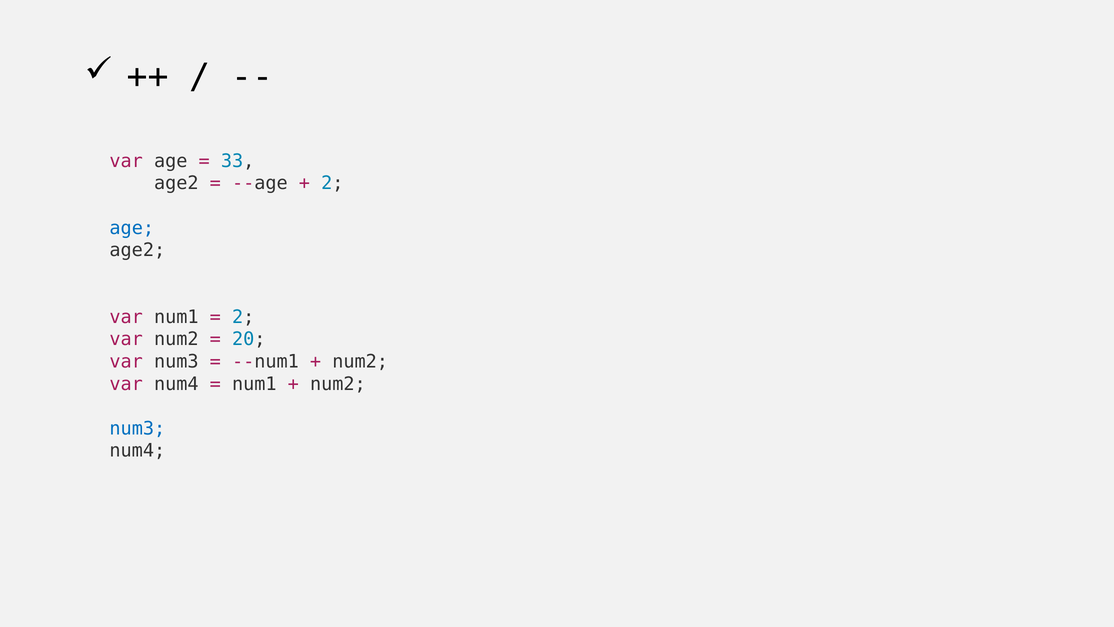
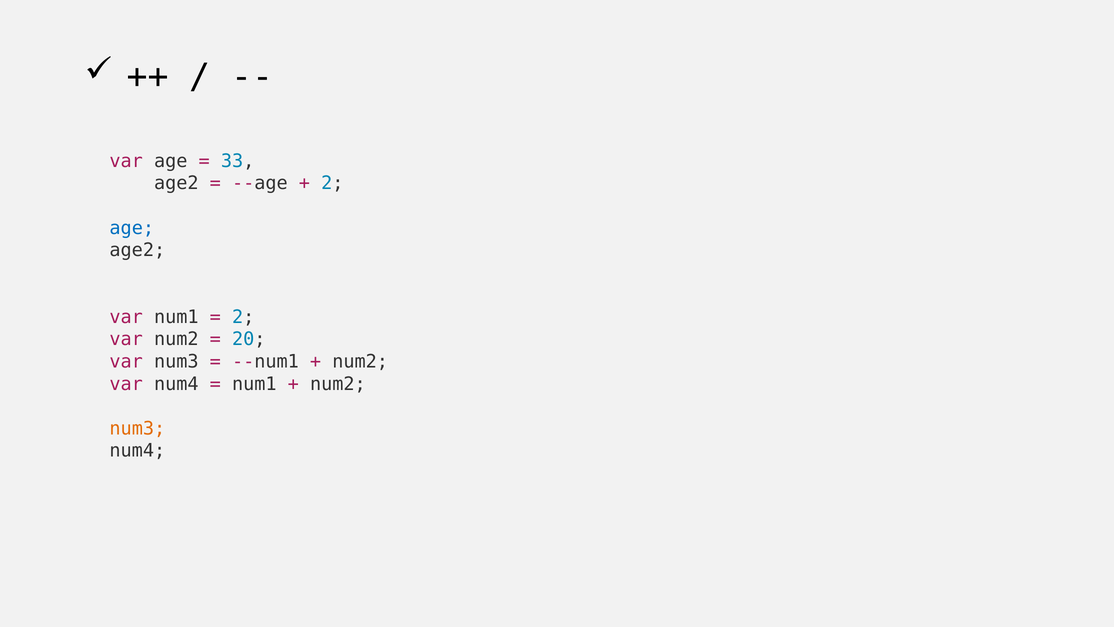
num3 colour: blue -> orange (137, 428)
